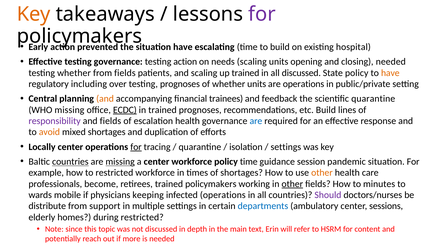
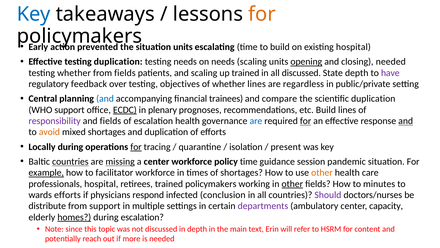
Key colour: orange -> blue (34, 14)
for colour: purple -> orange (262, 14)
situation have: have -> units (183, 47)
testing governance: governance -> duplication (118, 62)
testing action: action -> needs (185, 62)
opening underline: none -> present (306, 62)
State policy: policy -> depth (357, 73)
have colour: orange -> purple (390, 73)
including: including -> feedback (89, 84)
testing prognoses: prognoses -> objectives (180, 84)
whether units: units -> lines (257, 84)
are operations: operations -> regardless (303, 84)
and colour: orange -> blue (105, 99)
feedback: feedback -> compare (279, 99)
scientific quarantine: quarantine -> duplication (373, 99)
WHO missing: missing -> support (70, 110)
in trained: trained -> plenary (163, 110)
for underline: none -> present (306, 121)
and underline: none -> present (406, 121)
Locally center: center -> during (70, 147)
settings: settings -> present (286, 147)
example underline: none -> present (46, 172)
to restricted: restricted -> facilitator (114, 172)
professionals become: become -> hospital (101, 183)
wards mobile: mobile -> efforts (67, 195)
keeping: keeping -> respond (148, 195)
infected operations: operations -> conclusion (223, 195)
departments colour: blue -> purple (263, 206)
sessions: sessions -> capacity (386, 206)
homes underline: none -> present (74, 217)
during restricted: restricted -> escalation (142, 217)
